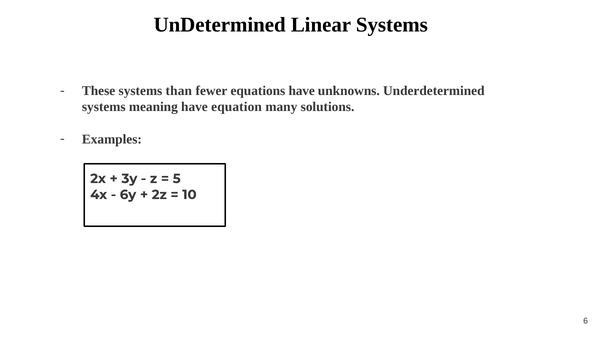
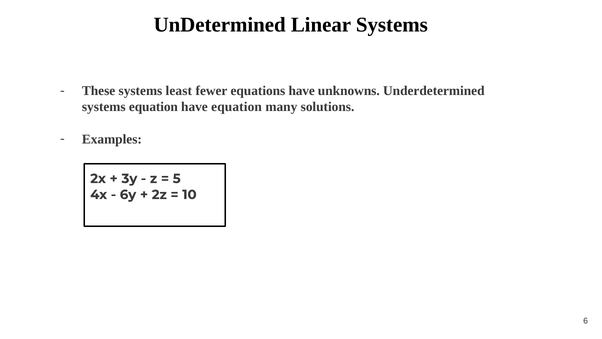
than: than -> least (179, 91)
systems meaning: meaning -> equation (153, 107)
